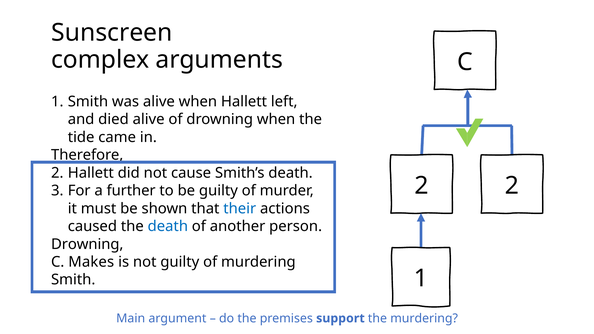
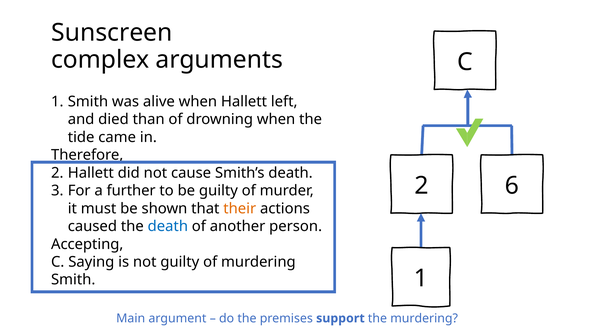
died alive: alive -> than (149, 119)
2 2: 2 -> 6 (512, 186)
their colour: blue -> orange (240, 209)
Drowning: Drowning -> Accepting (87, 244)
Makes: Makes -> Saying (91, 262)
